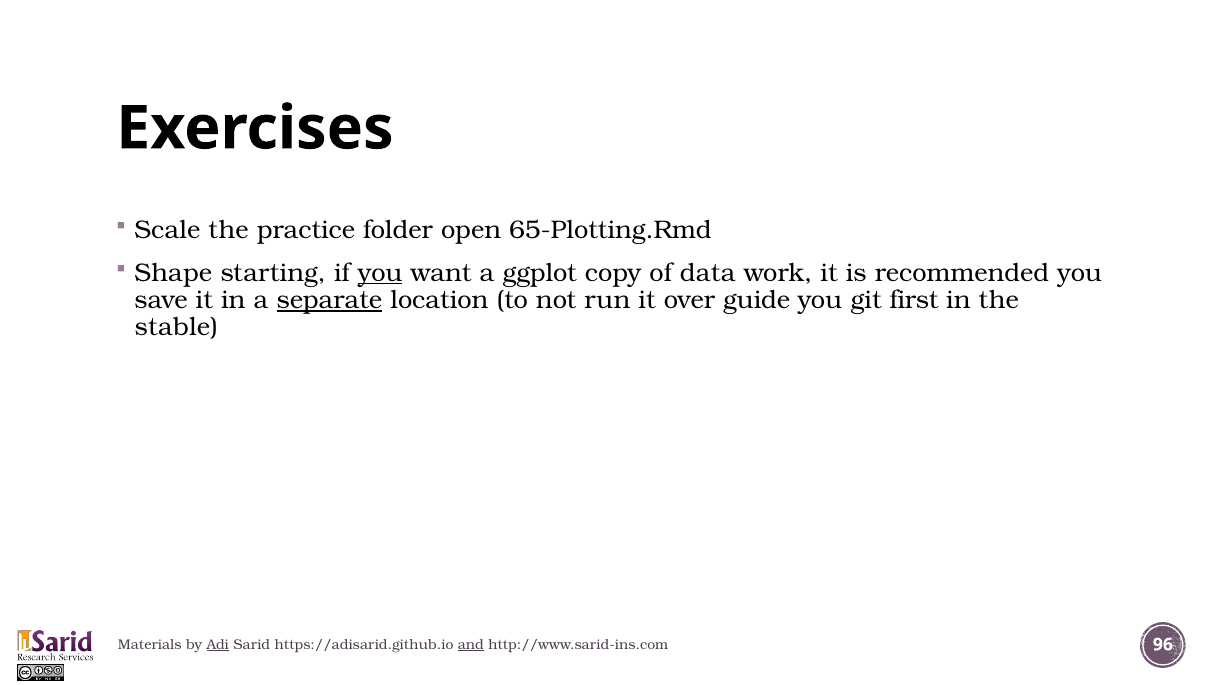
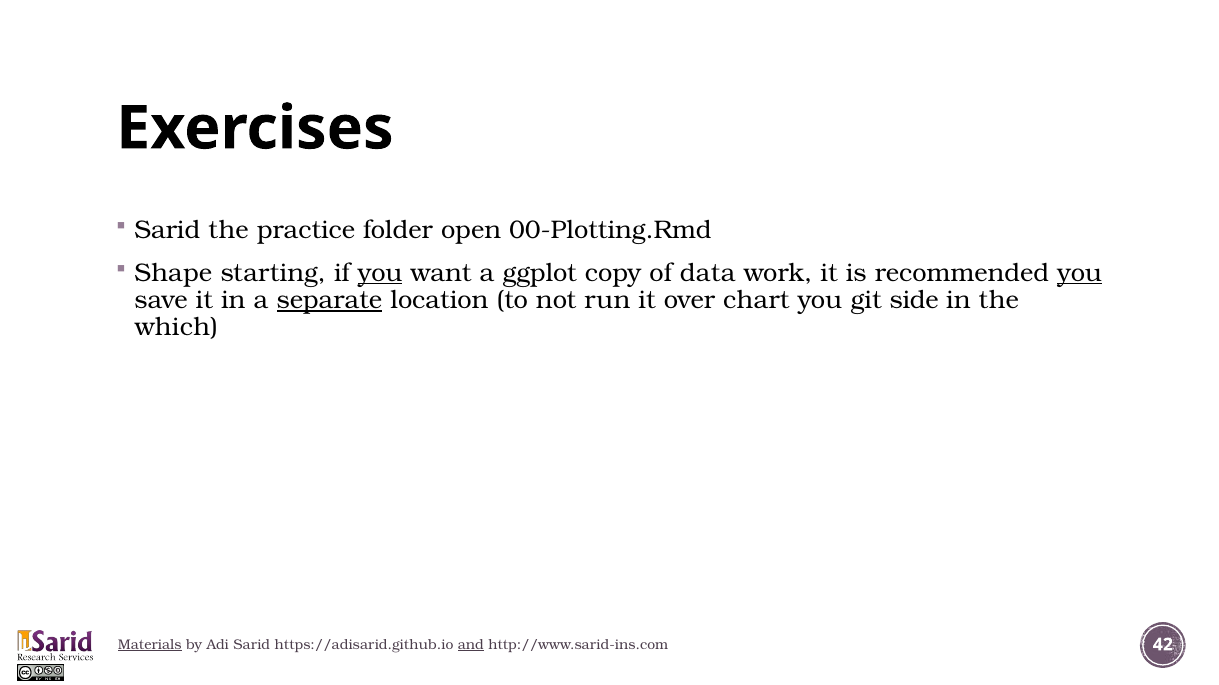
Scale: Scale -> Sarid (167, 230)
65-Plotting.Rmd: 65-Plotting.Rmd -> 00-Plotting.Rmd (610, 230)
you underline: none -> present (1080, 273)
guide: guide -> chart (756, 300)
first: first -> side (914, 300)
stable: stable -> which (176, 328)
Materials underline: none -> present (150, 645)
Adi underline: present -> none (218, 645)
96: 96 -> 42 (1163, 645)
